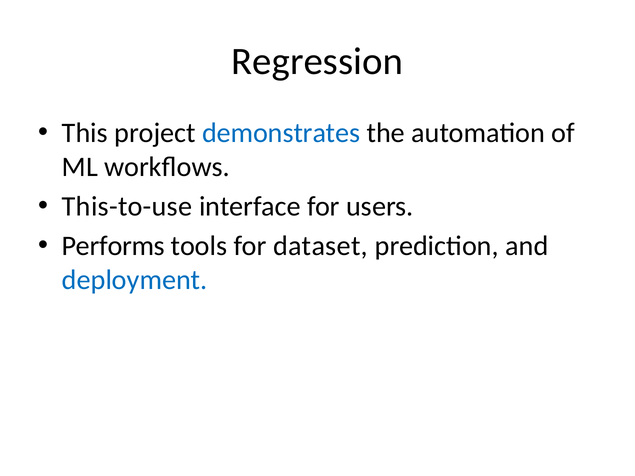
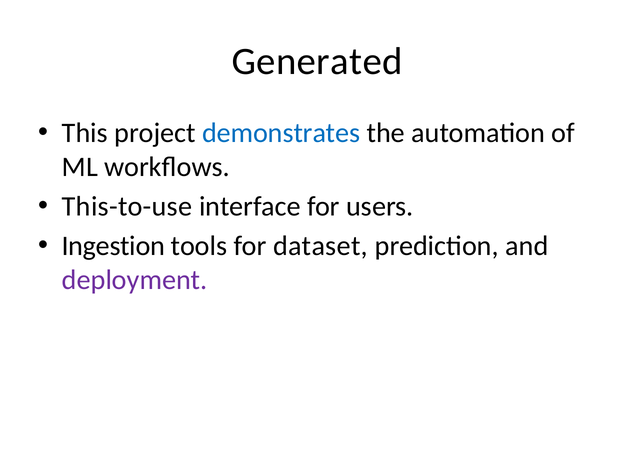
Regression: Regression -> Generated (317, 61)
Performs: Performs -> Ingestion (113, 246)
deployment colour: blue -> purple (135, 280)
